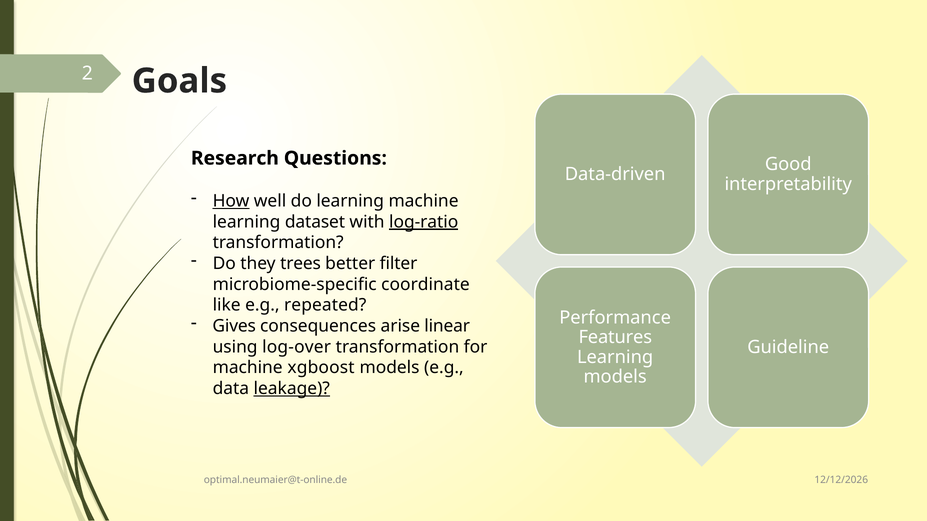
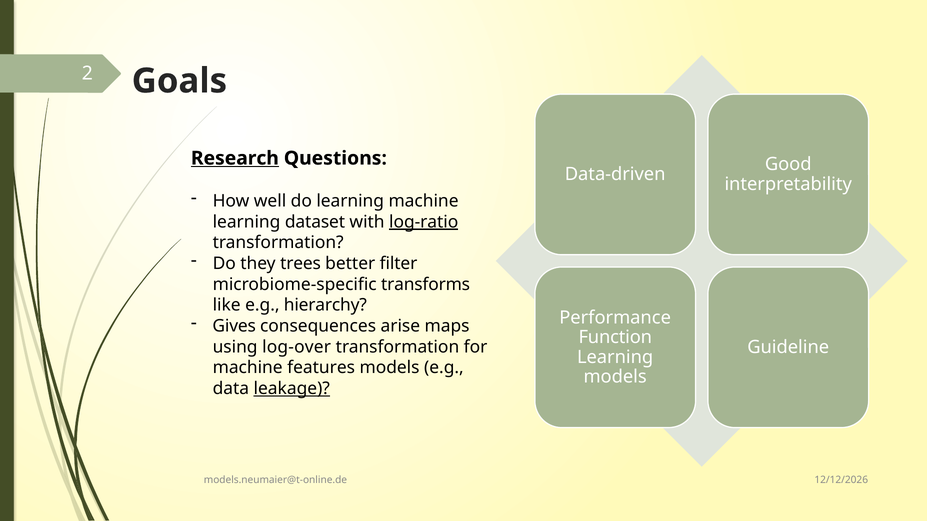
Research underline: none -> present (235, 158)
How underline: present -> none (231, 201)
coordinate: coordinate -> transforms (426, 285)
repeated: repeated -> hierarchy (325, 305)
linear: linear -> maps (447, 326)
Features: Features -> Function (615, 338)
xgboost: xgboost -> features (321, 368)
optimal.neumaier@t-online.de: optimal.neumaier@t-online.de -> models.neumaier@t-online.de (275, 480)
